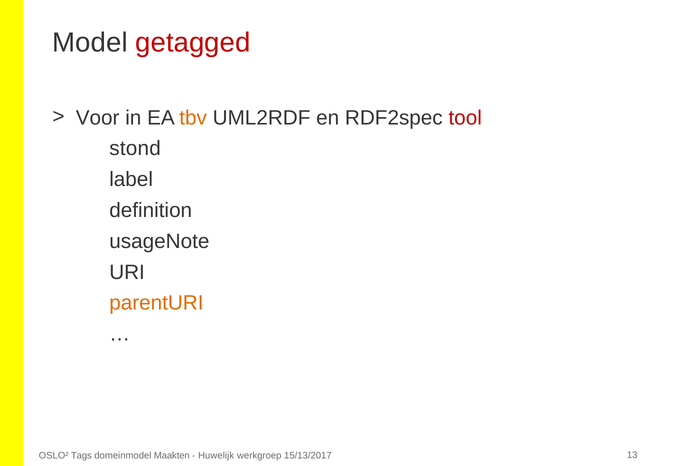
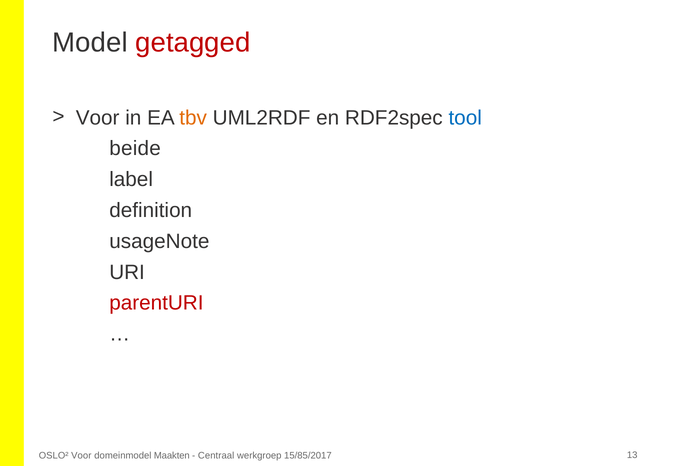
tool colour: red -> blue (465, 118)
stond: stond -> beide (135, 149)
parentURI colour: orange -> red (156, 303)
OSLO² Tags: Tags -> Voor (81, 455)
Huwelijk: Huwelijk -> Centraal (216, 455)
15/13/2017: 15/13/2017 -> 15/85/2017 (308, 455)
